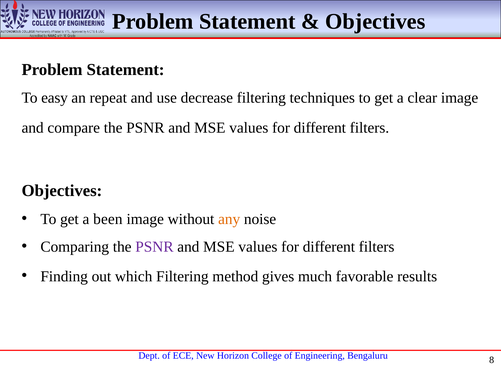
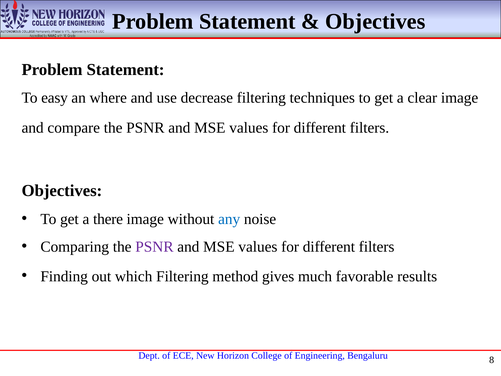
repeat: repeat -> where (108, 98)
been: been -> there (108, 219)
any colour: orange -> blue (229, 219)
